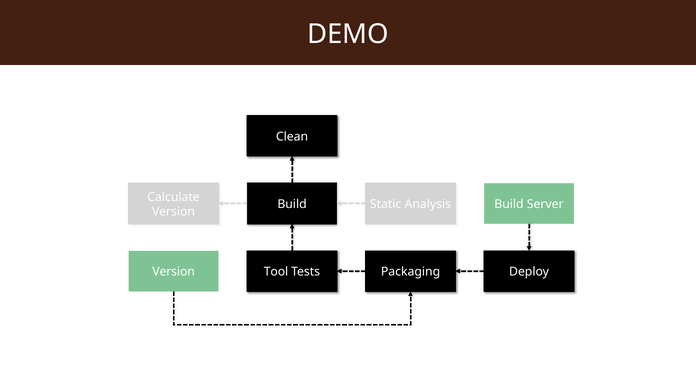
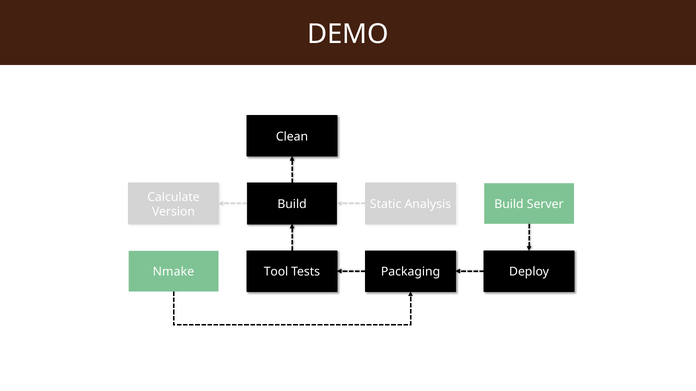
Version: Version -> Nmake (173, 272)
